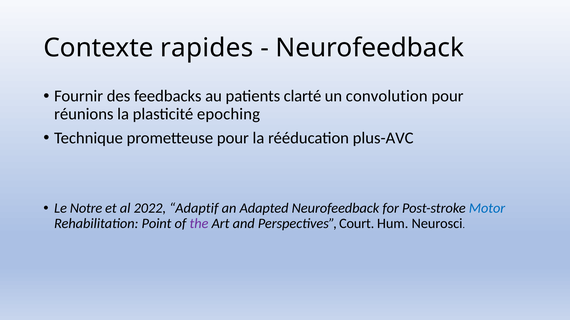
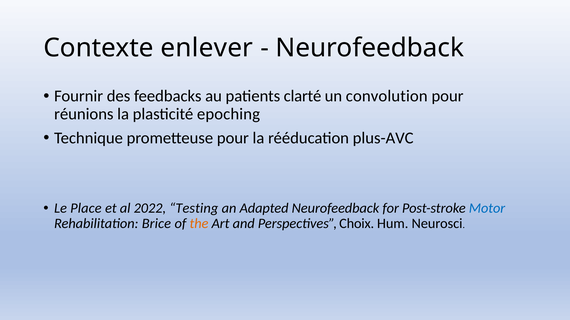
rapides: rapides -> enlever (207, 48)
Notre: Notre -> Place (86, 209)
Adaptif: Adaptif -> Testing (194, 209)
Point: Point -> Brice (156, 224)
the colour: purple -> orange (199, 224)
Court: Court -> Choix (357, 224)
